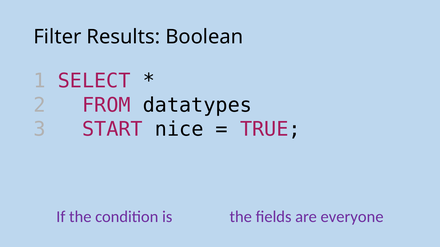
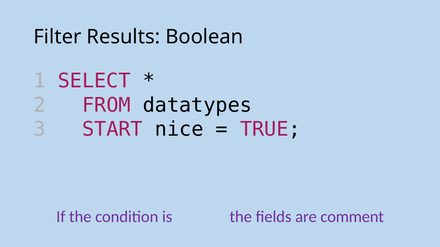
everyone: everyone -> comment (352, 217)
